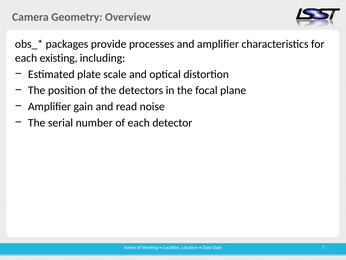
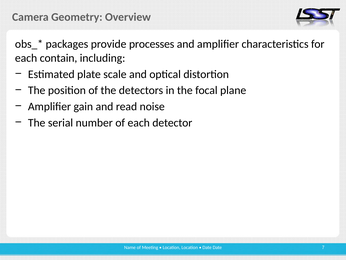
existing: existing -> contain (59, 58)
